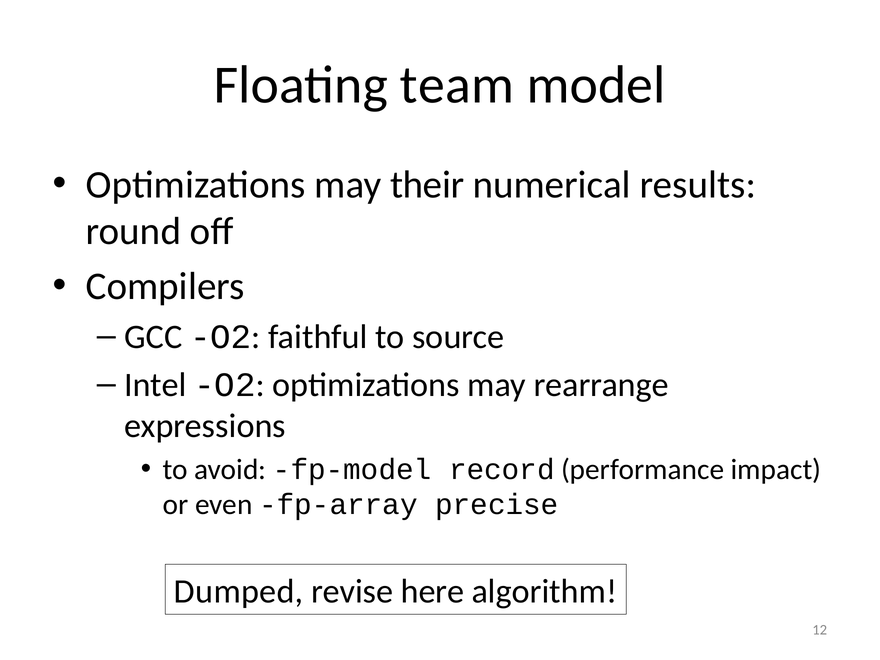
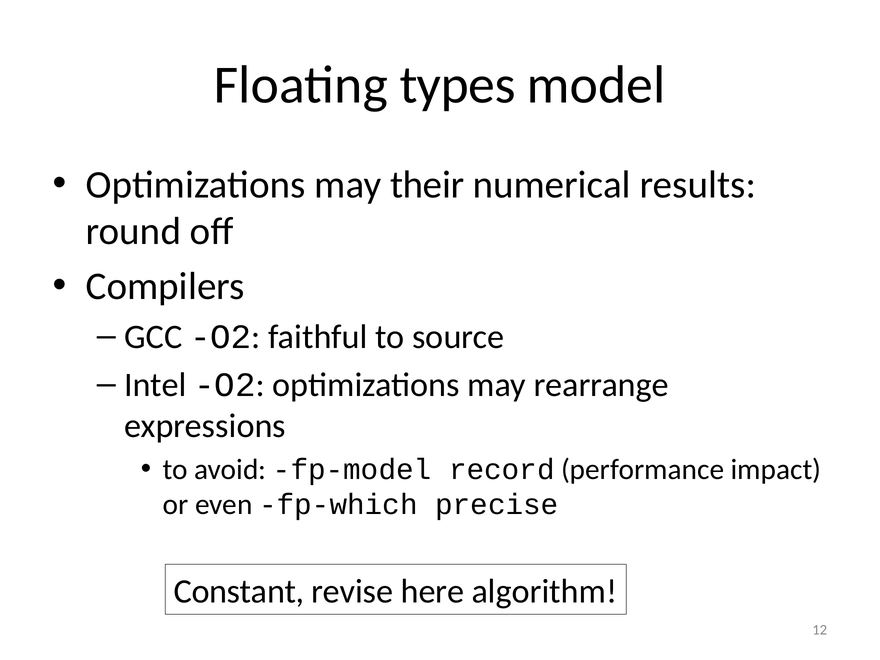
team: team -> types (458, 85)
fp-array: fp-array -> fp-which (338, 505)
Dumped: Dumped -> Constant (239, 592)
